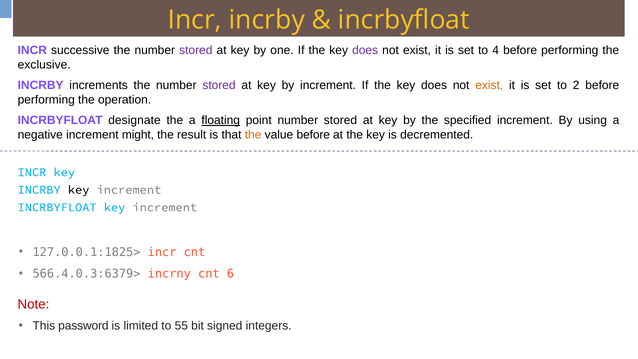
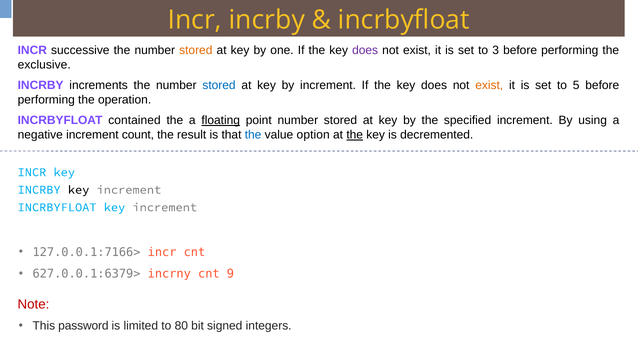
stored colour: purple -> orange (196, 50)
4: 4 -> 3 (496, 50)
stored colour: purple -> blue (219, 85)
2: 2 -> 5 (576, 85)
designate: designate -> contained (134, 120)
might: might -> count (138, 135)
the colour: orange -> blue (253, 135)
value before: before -> option (313, 135)
the underline: none -> present (355, 135)
127.0.0.1:1825>: 127.0.0.1:1825> -> 127.0.0.1:7166> (87, 252)
566.4.0.3:6379>: 566.4.0.3:6379> -> 627.0.0.1:6379> (87, 274)
6: 6 -> 9 (230, 274)
55: 55 -> 80 (181, 326)
